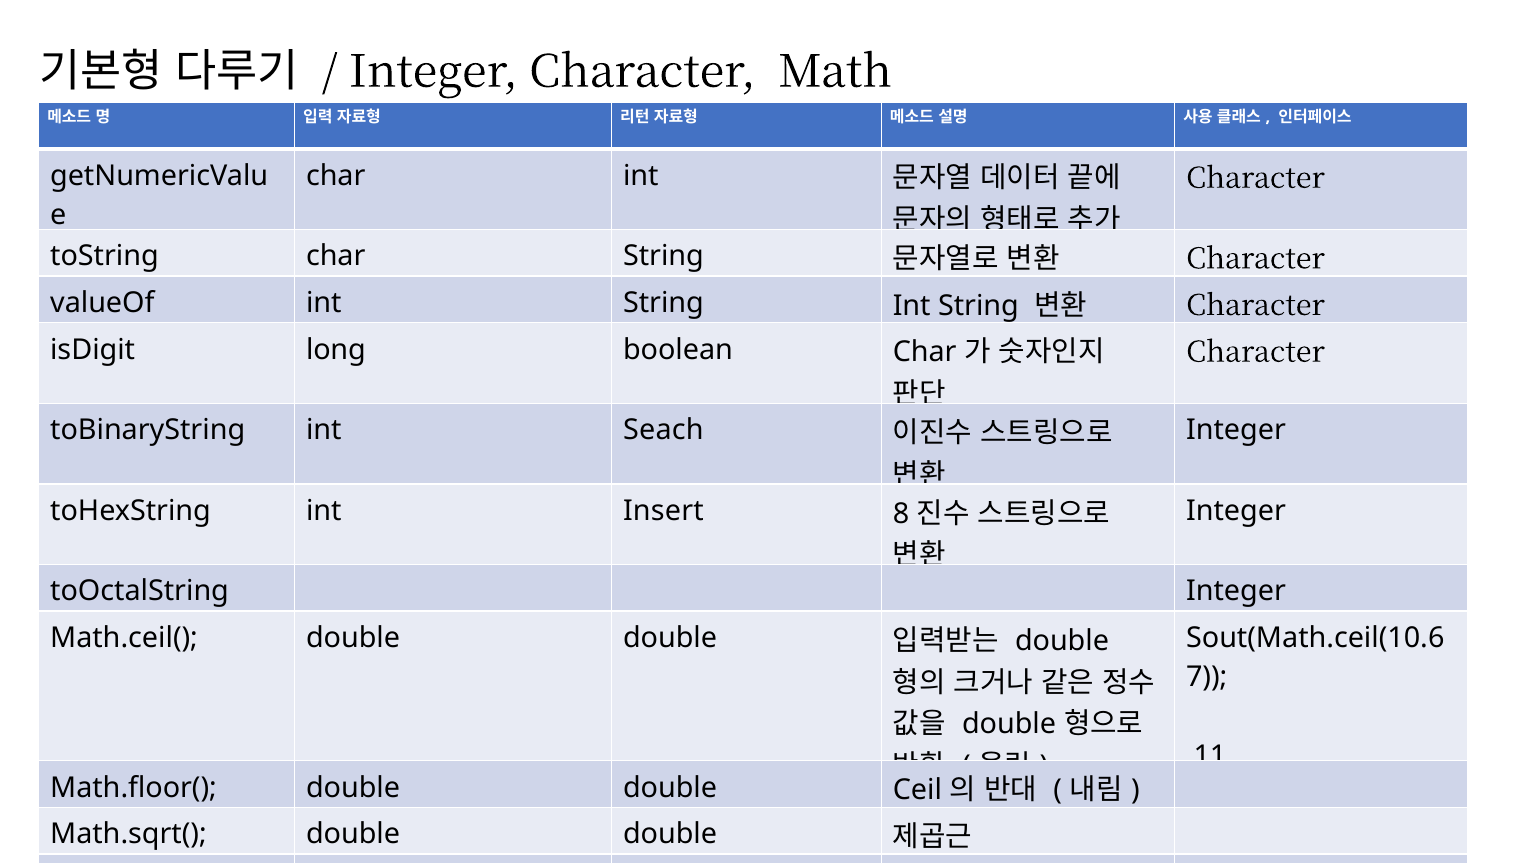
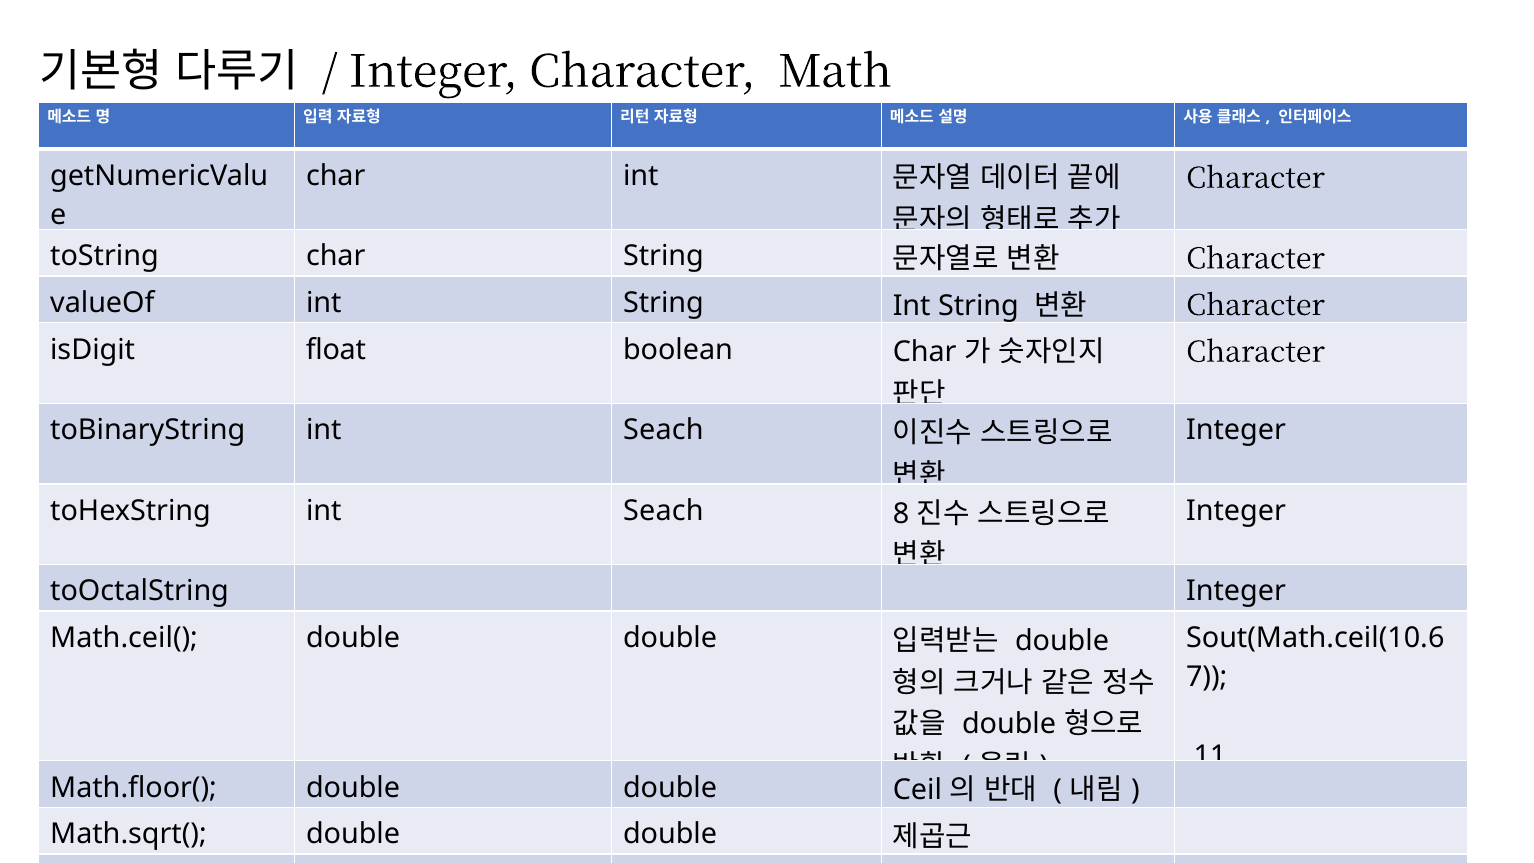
isDigit long: long -> float (336, 350)
toHexString int Insert: Insert -> Seach (663, 511)
